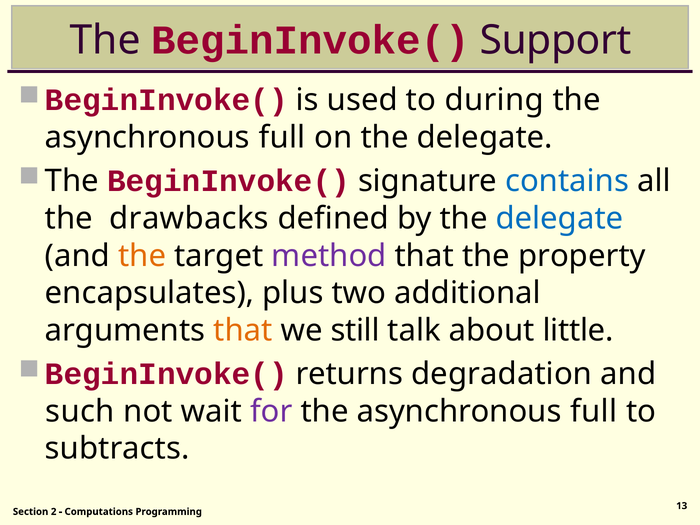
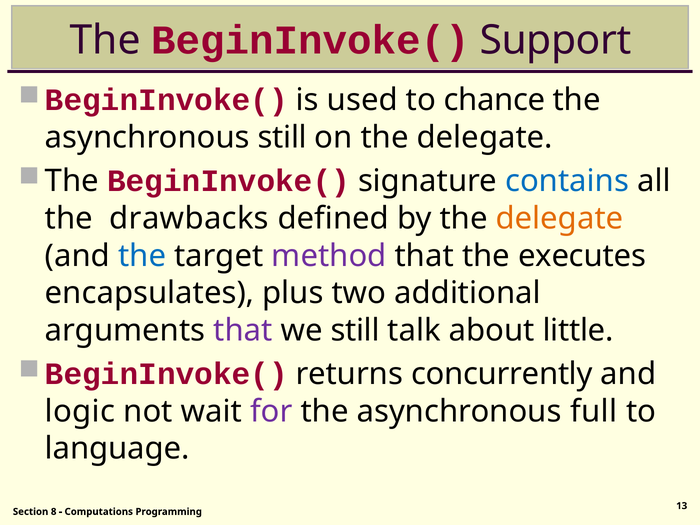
during: during -> chance (495, 100)
full: full -> still (282, 138)
delegate colour: blue -> orange (559, 218)
the colour: orange -> blue (142, 256)
property: property -> executes (582, 256)
that colour: orange -> purple (243, 330)
degradation: degradation -> concurrently (502, 374)
such: such -> logic (80, 411)
subtracts: subtracts -> language (117, 449)
2: 2 -> 8 (54, 512)
